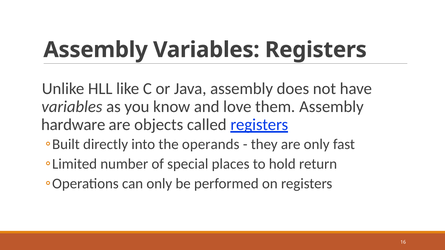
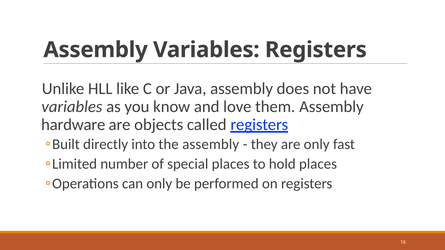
the operands: operands -> assembly (211, 144)
hold return: return -> places (318, 164)
